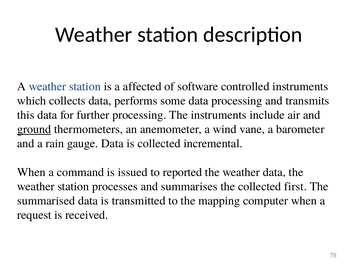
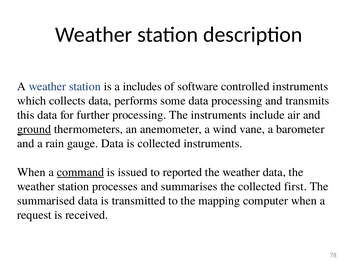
affected: affected -> includes (142, 87)
collected incremental: incremental -> instruments (213, 144)
command underline: none -> present (80, 172)
